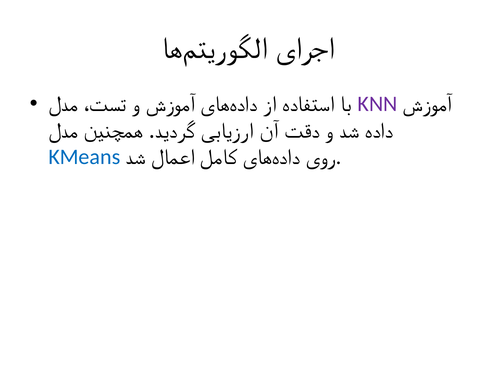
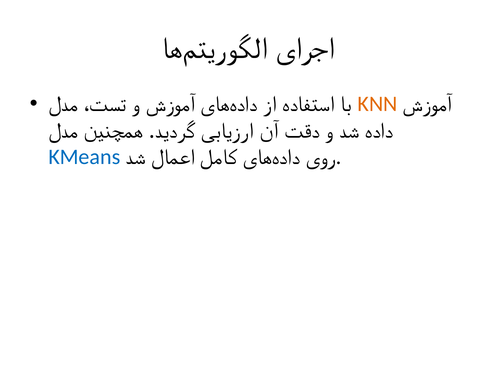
KNN colour: purple -> orange (378, 104)
